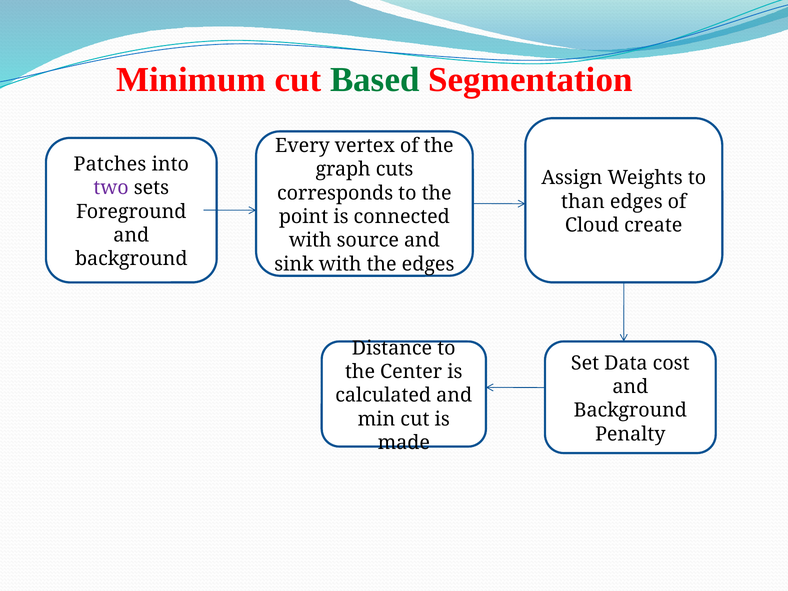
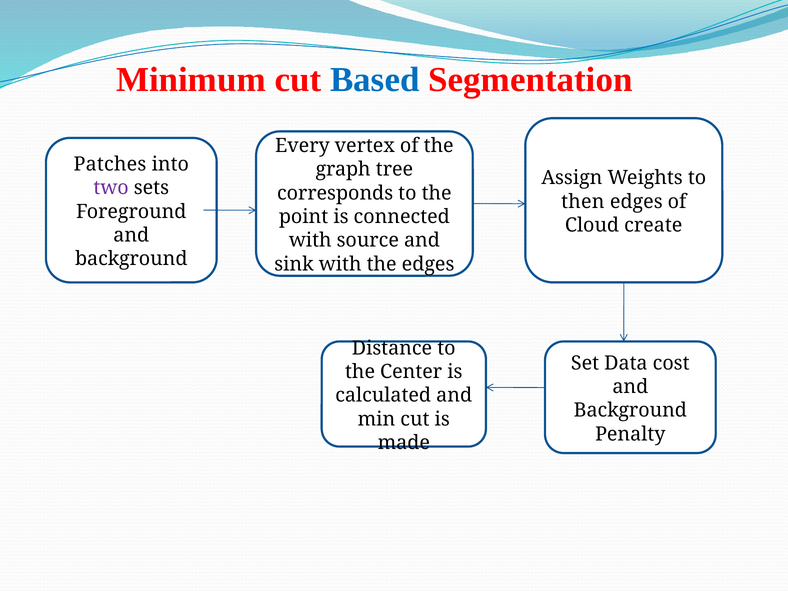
Based colour: green -> blue (375, 80)
cuts: cuts -> tree (394, 169)
than: than -> then (583, 202)
